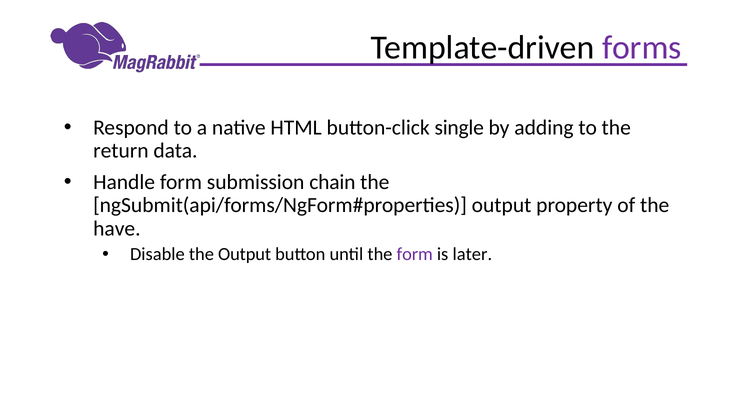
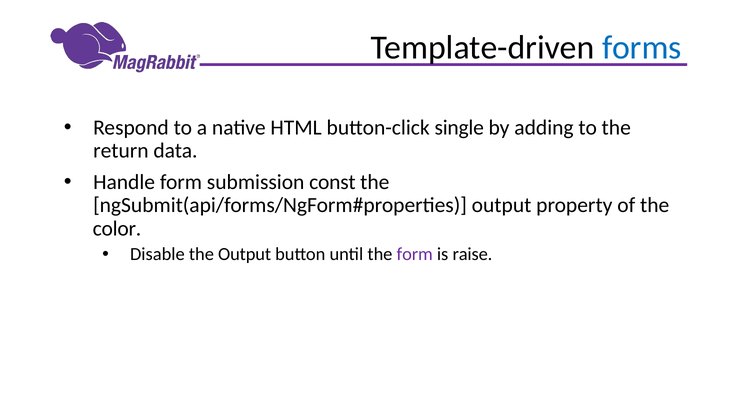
forms colour: purple -> blue (642, 48)
chain: chain -> const (332, 182)
have: have -> color (117, 229)
later: later -> raise (472, 254)
